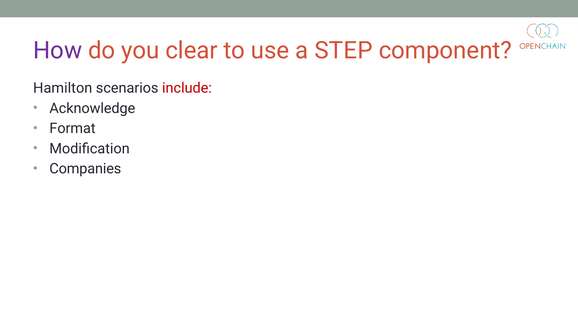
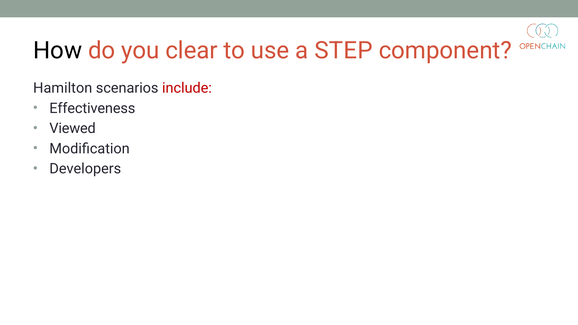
How colour: purple -> black (58, 50)
Acknowledge: Acknowledge -> Effectiveness (92, 108)
Format: Format -> Viewed (73, 129)
Companies: Companies -> Developers (85, 169)
